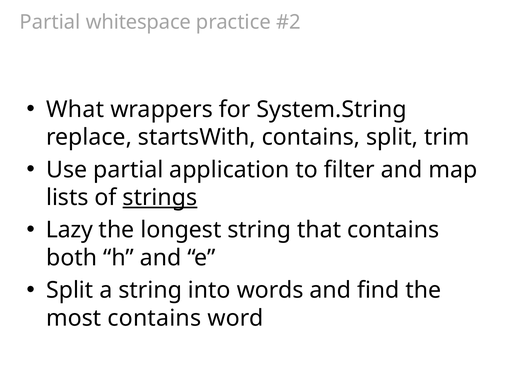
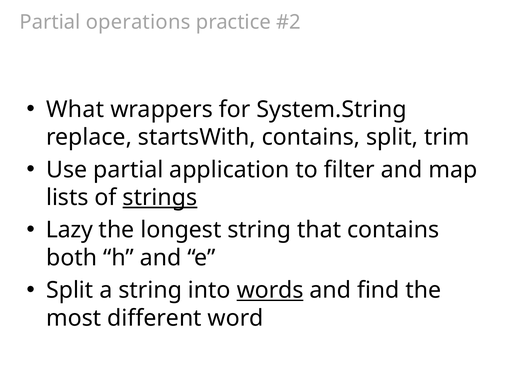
whitespace: whitespace -> operations (138, 22)
words underline: none -> present (270, 290)
most contains: contains -> different (154, 318)
